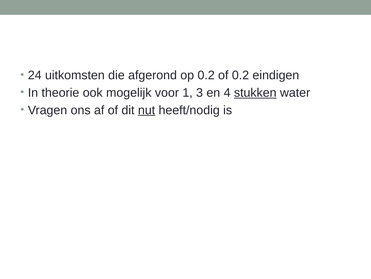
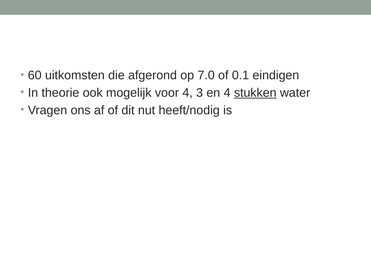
24: 24 -> 60 (35, 75)
op 0.2: 0.2 -> 7.0 (206, 75)
of 0.2: 0.2 -> 0.1 (240, 75)
voor 1: 1 -> 4 (188, 92)
nut underline: present -> none (147, 110)
